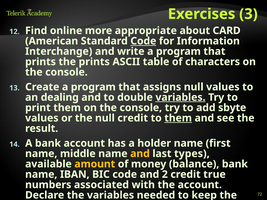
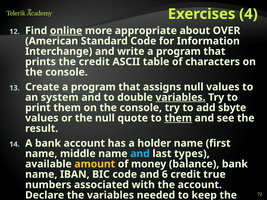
3: 3 -> 4 (248, 14)
online underline: none -> present (66, 31)
CARD: CARD -> OVER (227, 31)
Code underline: present -> none (143, 41)
the prints: prints -> credit (94, 62)
dealing: dealing -> system (60, 97)
null credit: credit -> quote (133, 118)
and colour: yellow -> light blue (140, 154)
2: 2 -> 6 (165, 175)
